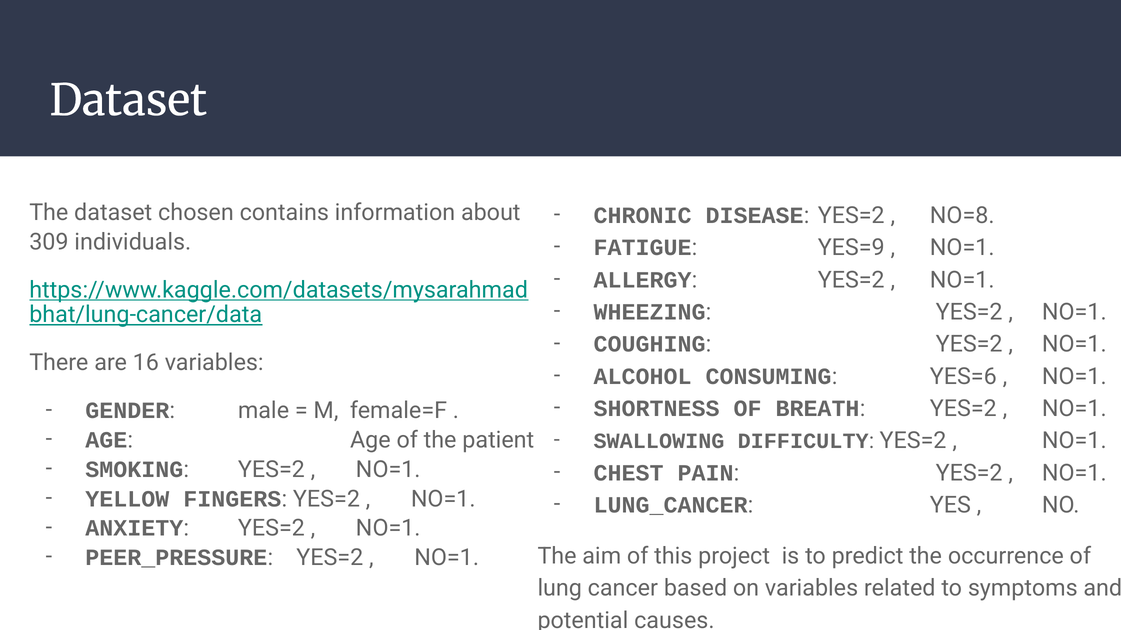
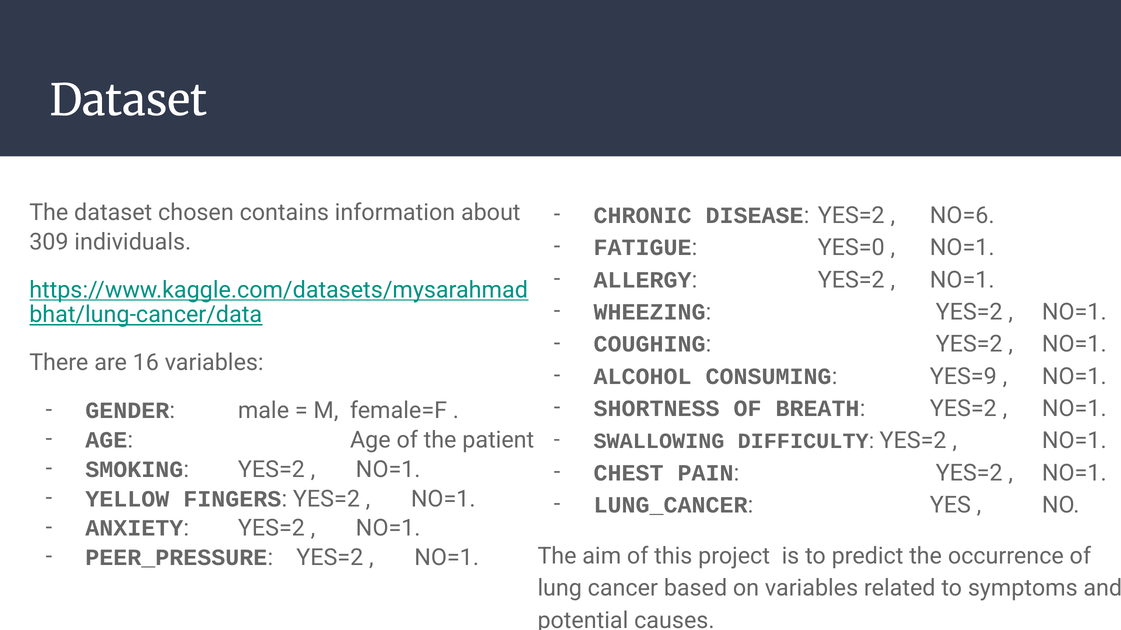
NO=8: NO=8 -> NO=6 (962, 216)
YES=9: YES=9 -> YES=0 (851, 248)
YES=6: YES=6 -> YES=9 (963, 377)
